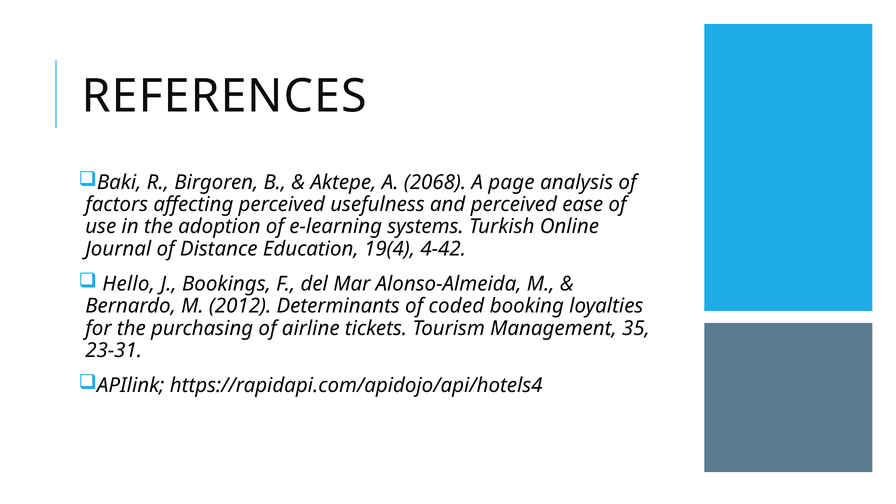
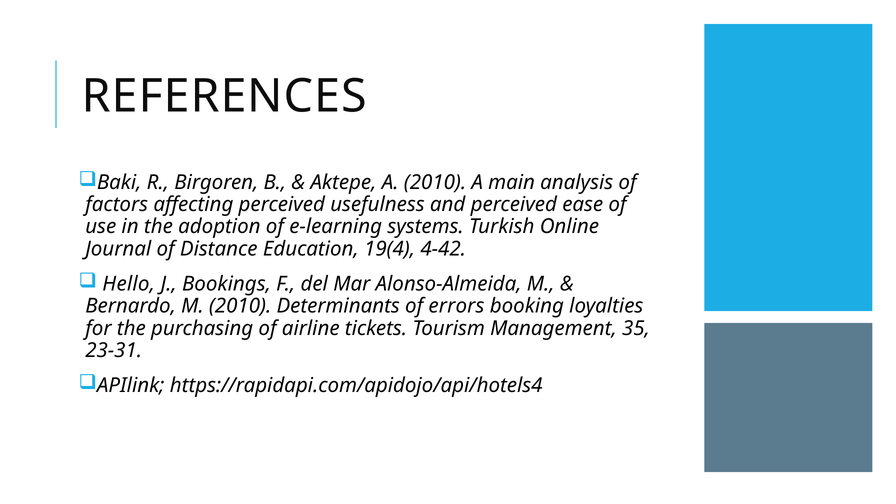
A 2068: 2068 -> 2010 (435, 182)
page: page -> main (512, 182)
M 2012: 2012 -> 2010 (240, 306)
coded: coded -> errors (456, 306)
